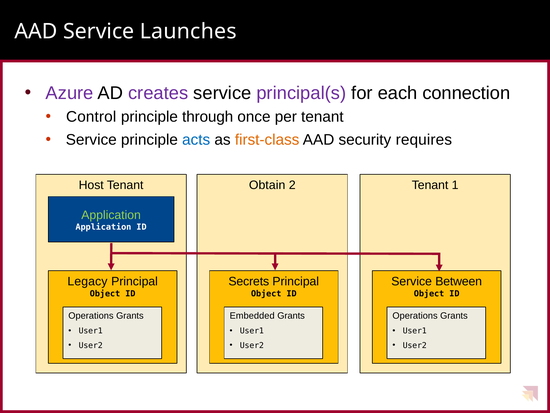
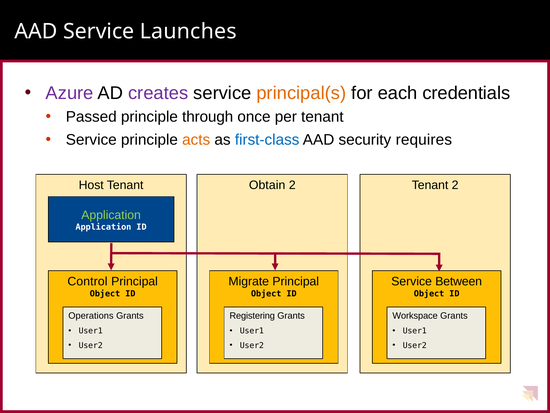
principal(s colour: purple -> orange (301, 93)
connection: connection -> credentials (466, 93)
Control: Control -> Passed (91, 117)
acts colour: blue -> orange (196, 140)
first-class colour: orange -> blue (267, 140)
Tenant 1: 1 -> 2 (455, 185)
Legacy: Legacy -> Control (87, 281)
Secrets: Secrets -> Migrate (249, 281)
Embedded: Embedded -> Registering (252, 316)
Operations: Operations -> Workspace (415, 316)
